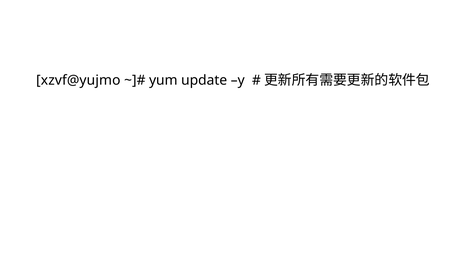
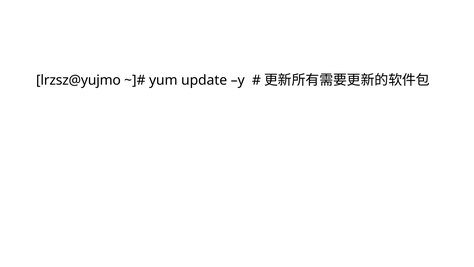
xzvf@yujmo: xzvf@yujmo -> lrzsz@yujmo (78, 80)
